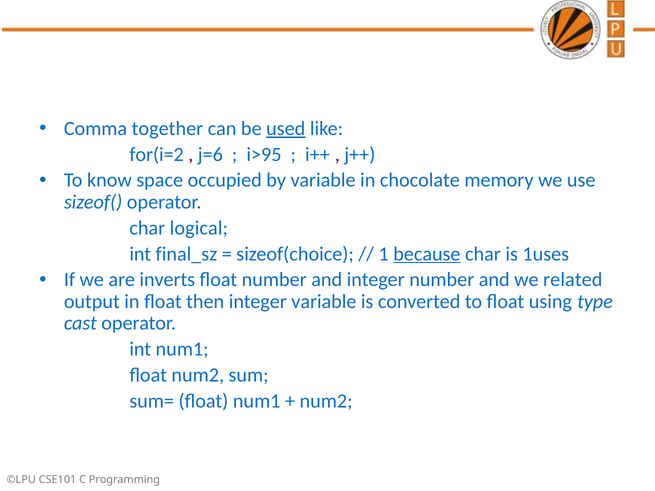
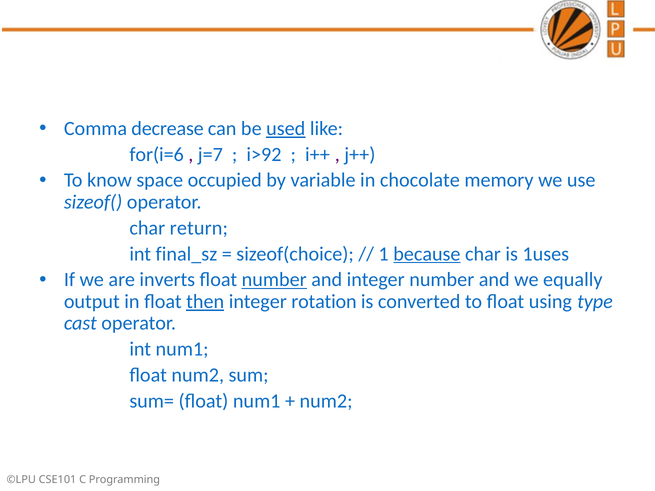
together: together -> decrease (168, 129)
for(i=2: for(i=2 -> for(i=6 (157, 155)
j=6: j=6 -> j=7 (210, 155)
i>95: i>95 -> i>92 (264, 155)
logical: logical -> return (199, 228)
number underline: none -> present (274, 280)
related: related -> equally (573, 280)
then underline: none -> present (205, 302)
integer variable: variable -> rotation (324, 302)
